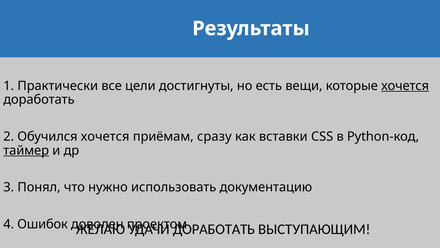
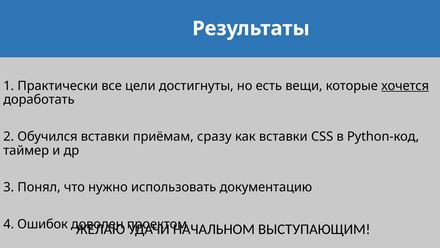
Обучился хочется: хочется -> вставки (105, 136)
таймер underline: present -> none (26, 150)
ДОРАБОТАТЬ: ДОРАБОТАТЬ -> НАЧАЛЬНОМ (214, 229)
